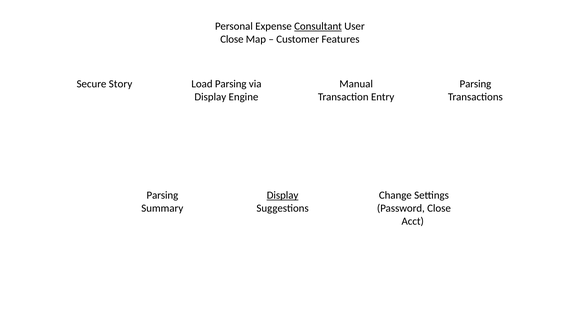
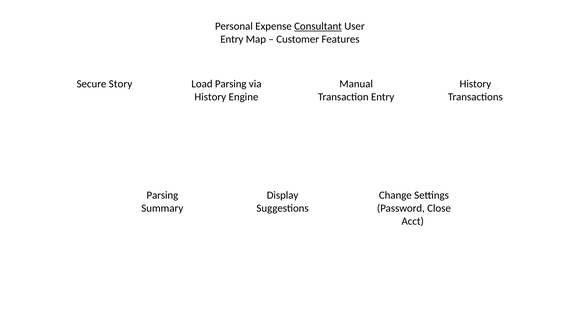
Close: Close -> Entry (232, 39)
Parsing: Parsing -> History (475, 84)
Display: Display -> History (210, 97)
Display underline: present -> none (283, 195)
